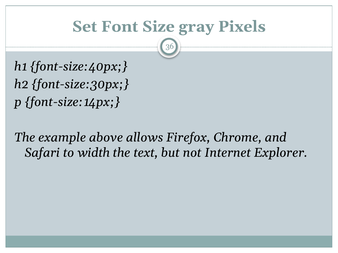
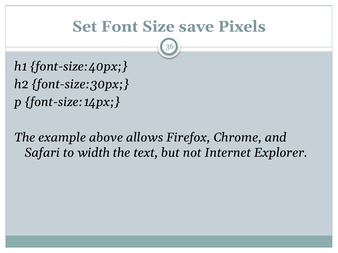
gray: gray -> save (196, 27)
